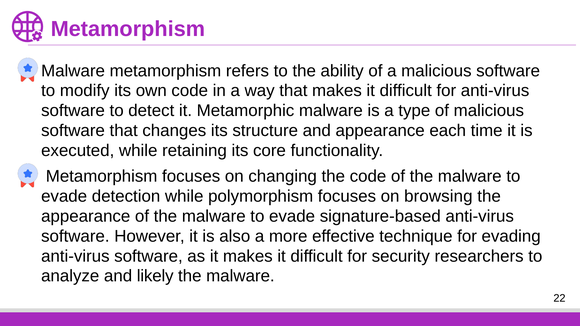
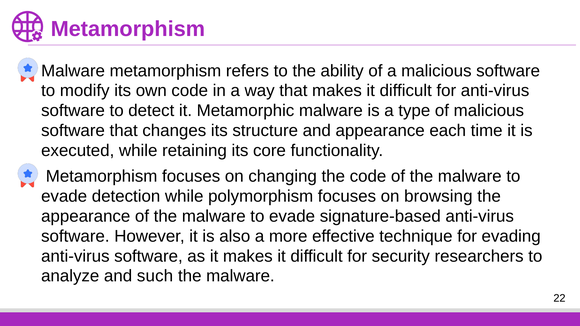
likely: likely -> such (155, 276)
